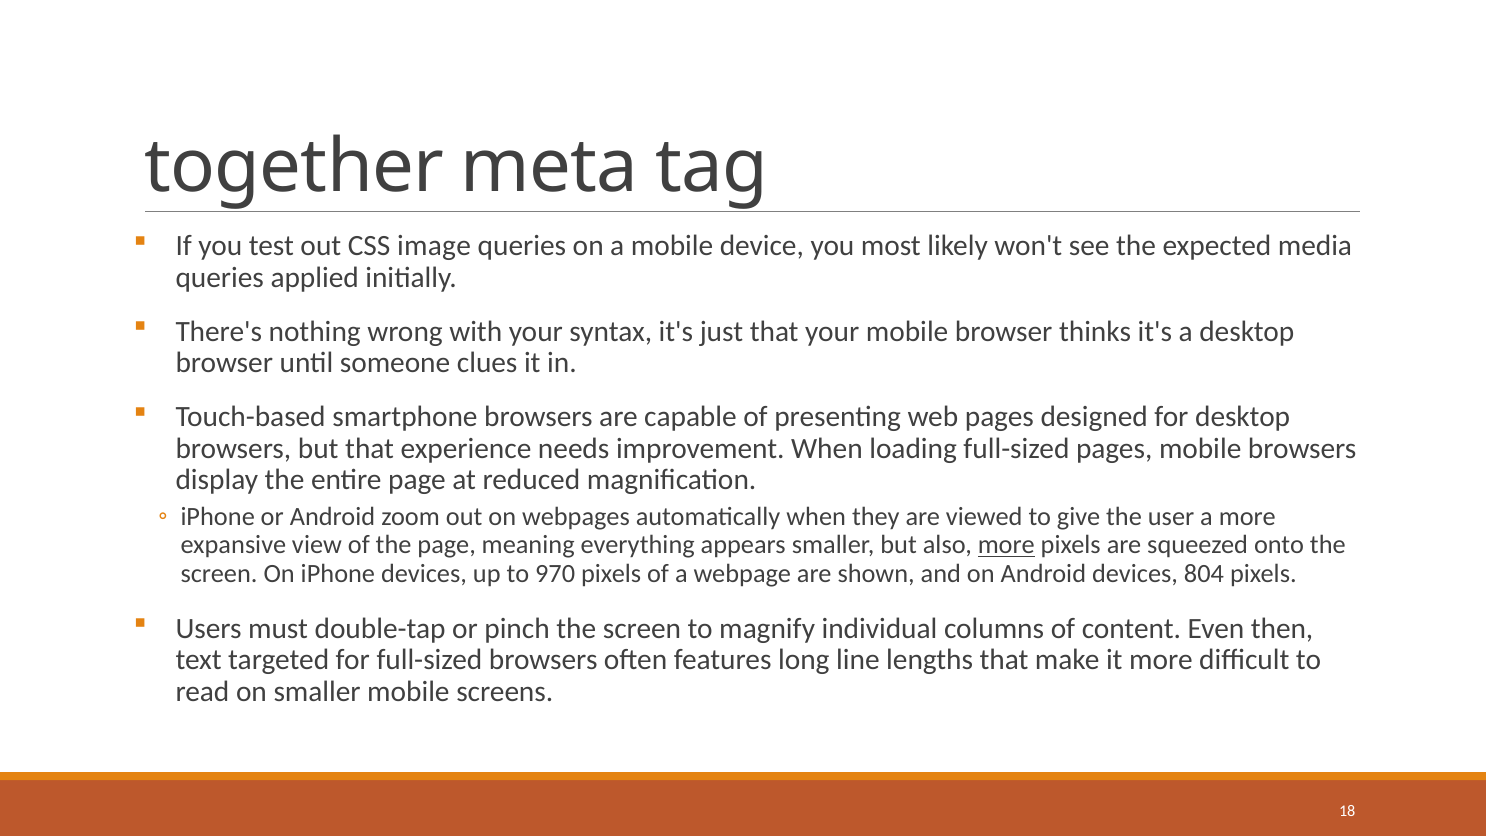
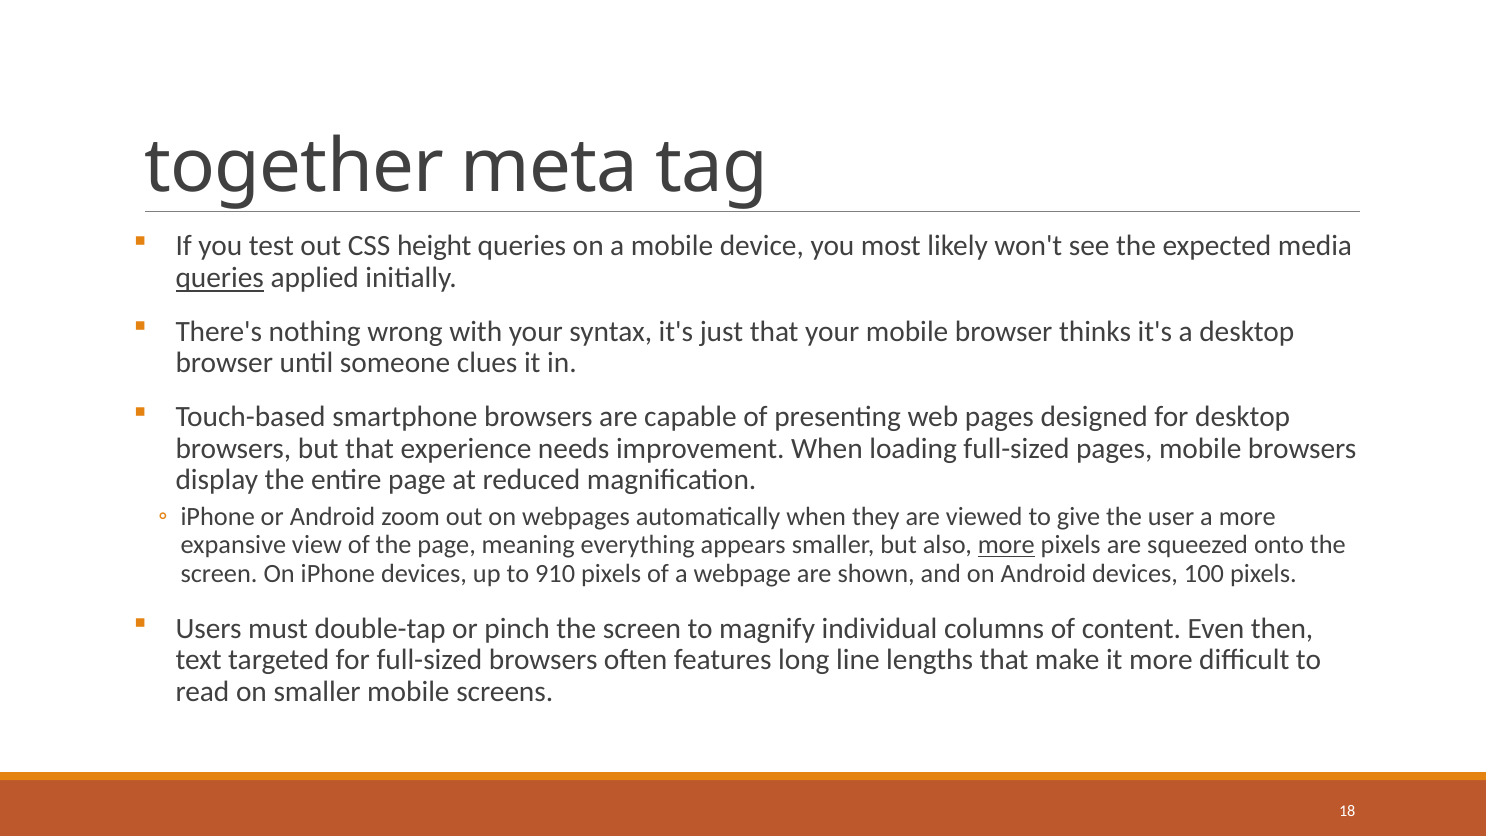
image: image -> height (434, 246)
queries underline: none -> present (220, 278)
970: 970 -> 910 (555, 573)
804: 804 -> 100 (1204, 573)
